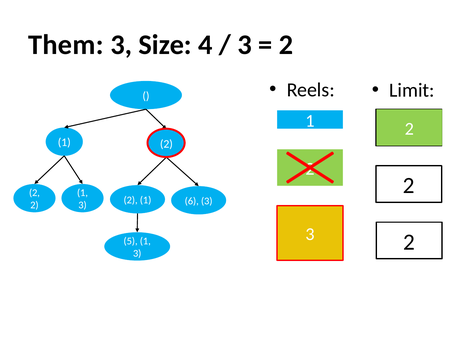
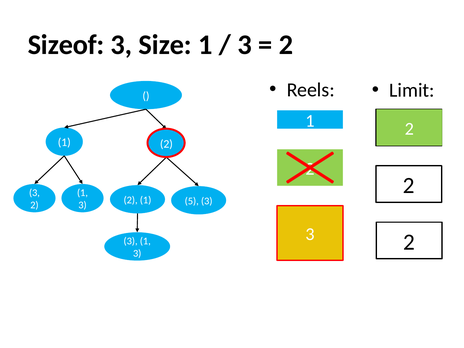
Them: Them -> Sizeof (66, 45)
Size 4: 4 -> 1 (205, 45)
2: 2 -> 3 (34, 193)
6: 6 -> 5 (192, 201)
5: 5 -> 3 (131, 241)
